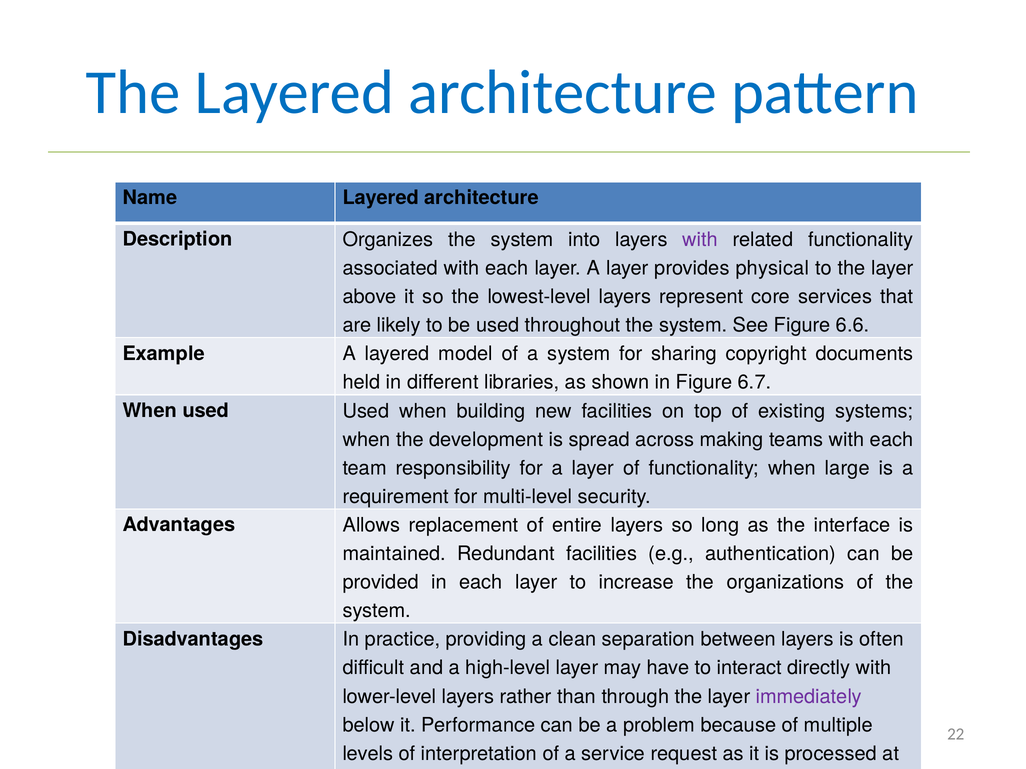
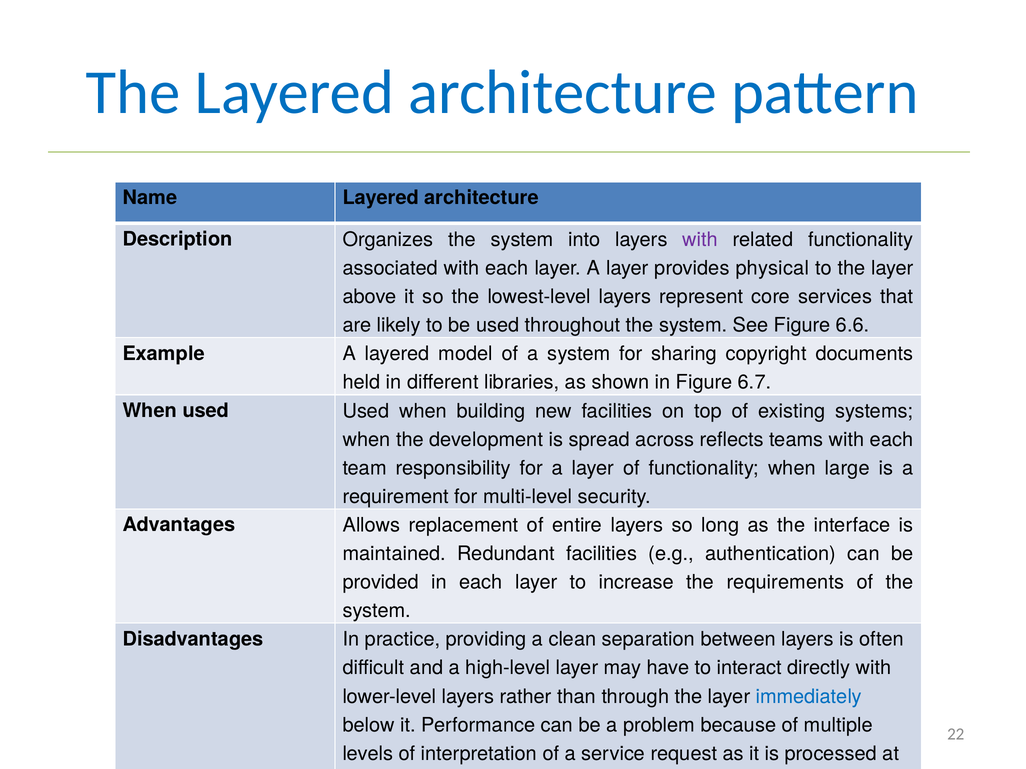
making: making -> reflects (732, 440)
organizations: organizations -> requirements (785, 583)
immediately colour: purple -> blue (809, 697)
